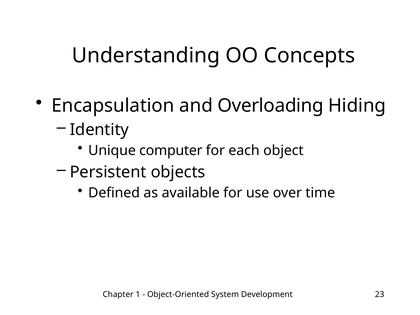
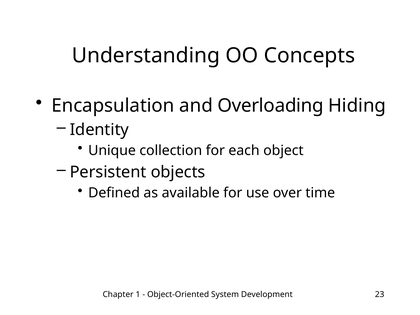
computer: computer -> collection (171, 151)
